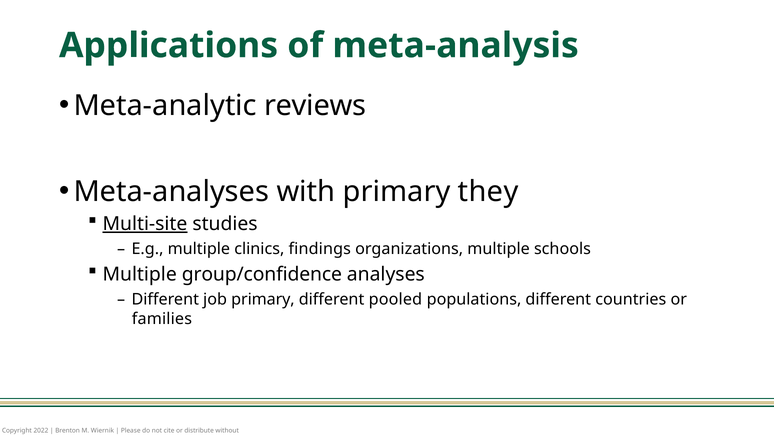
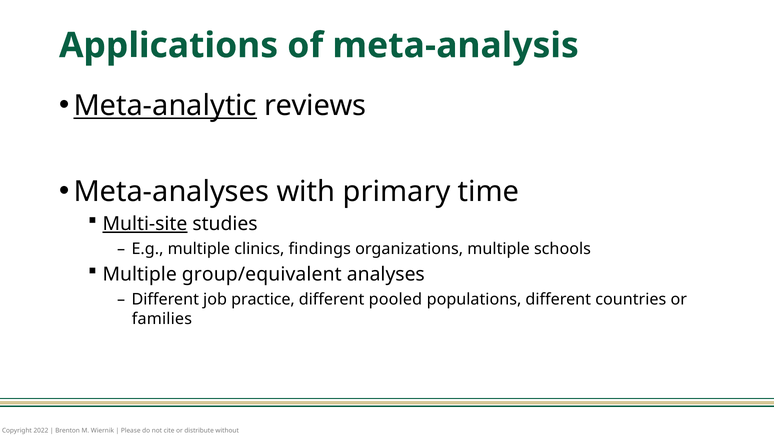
Meta-analytic underline: none -> present (165, 106)
they: they -> time (488, 192)
group/confidence: group/confidence -> group/equivalent (262, 275)
job primary: primary -> practice (263, 300)
